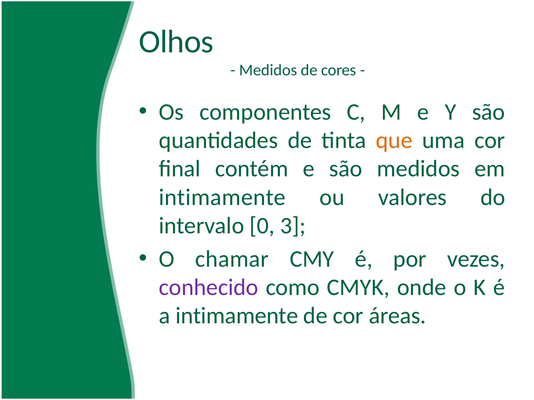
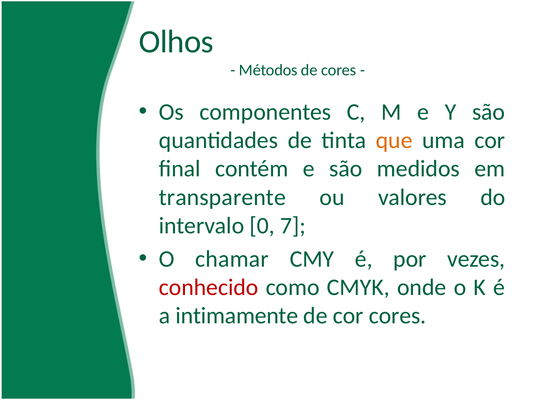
Medidos: Medidos -> Métodos (268, 70)
intimamente: intimamente -> transparente (222, 197)
3: 3 -> 7 (293, 226)
conhecido colour: purple -> red (209, 288)
cor áreas: áreas -> cores (398, 316)
